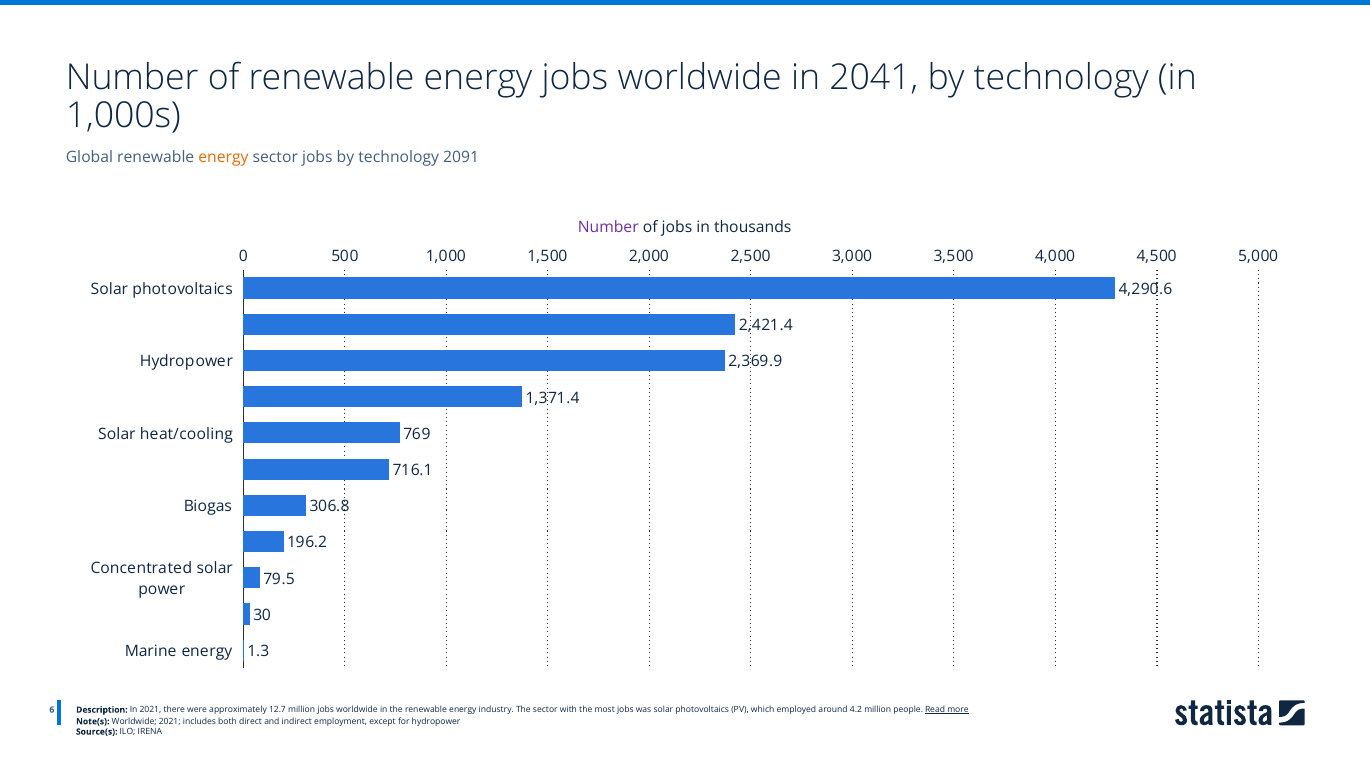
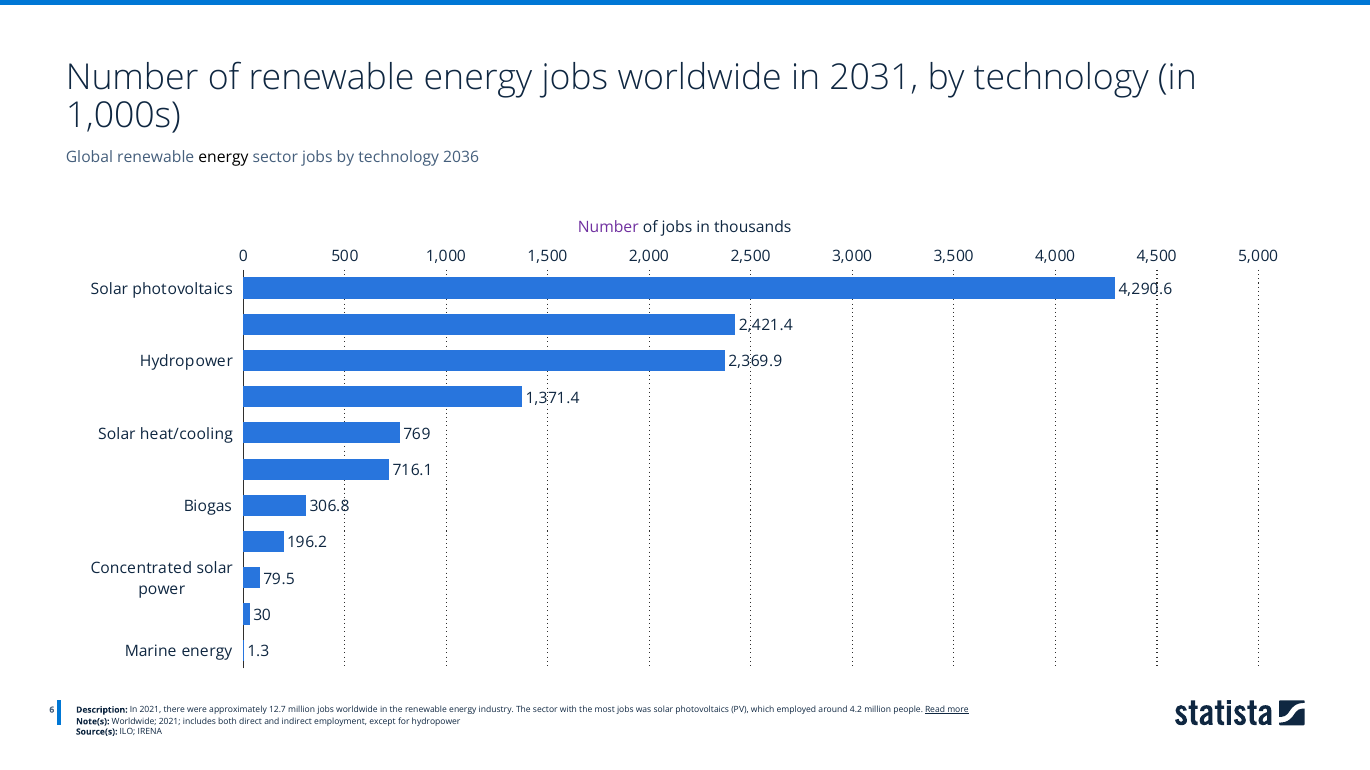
2041: 2041 -> 2031 (874, 78)
energy colour: orange -> black (223, 157)
2091: 2091 -> 2036 (461, 157)
